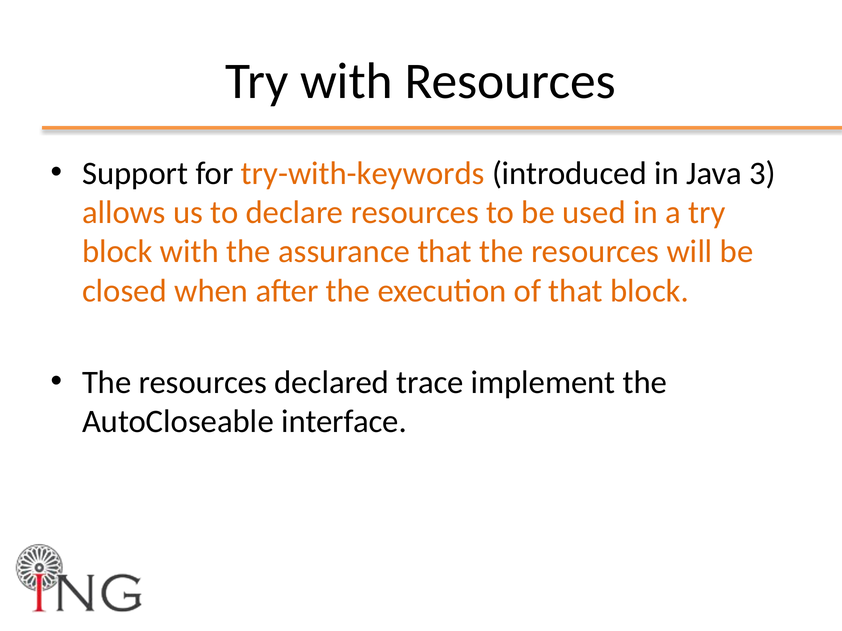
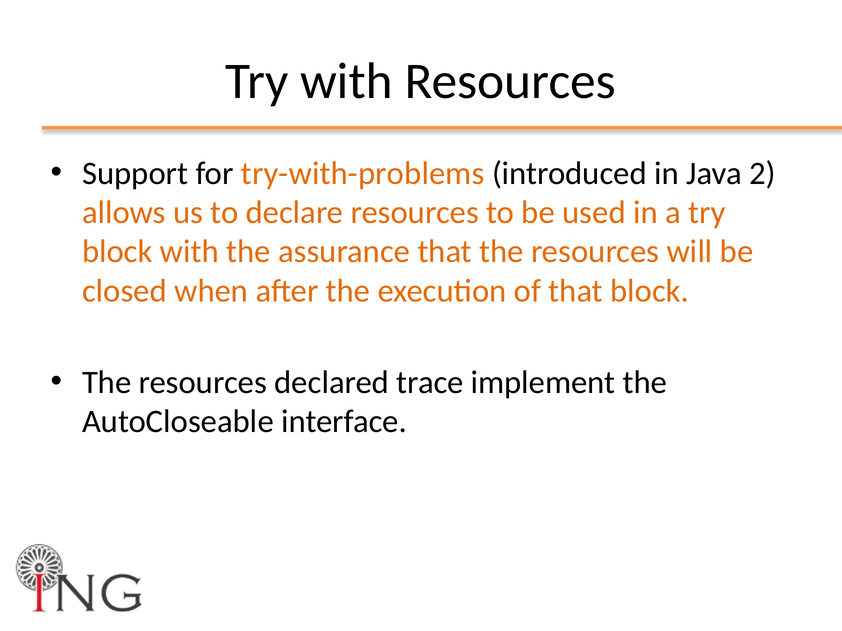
try-with-keywords: try-with-keywords -> try-with-problems (363, 173)
3: 3 -> 2 (762, 173)
